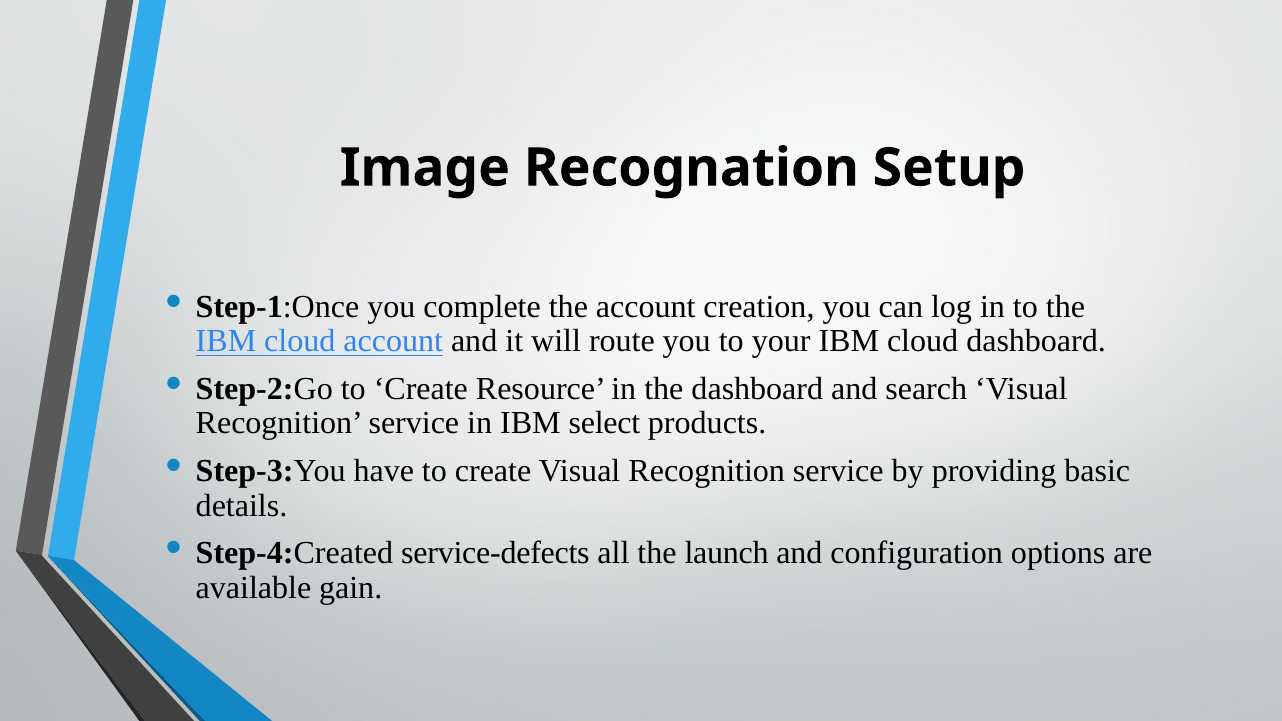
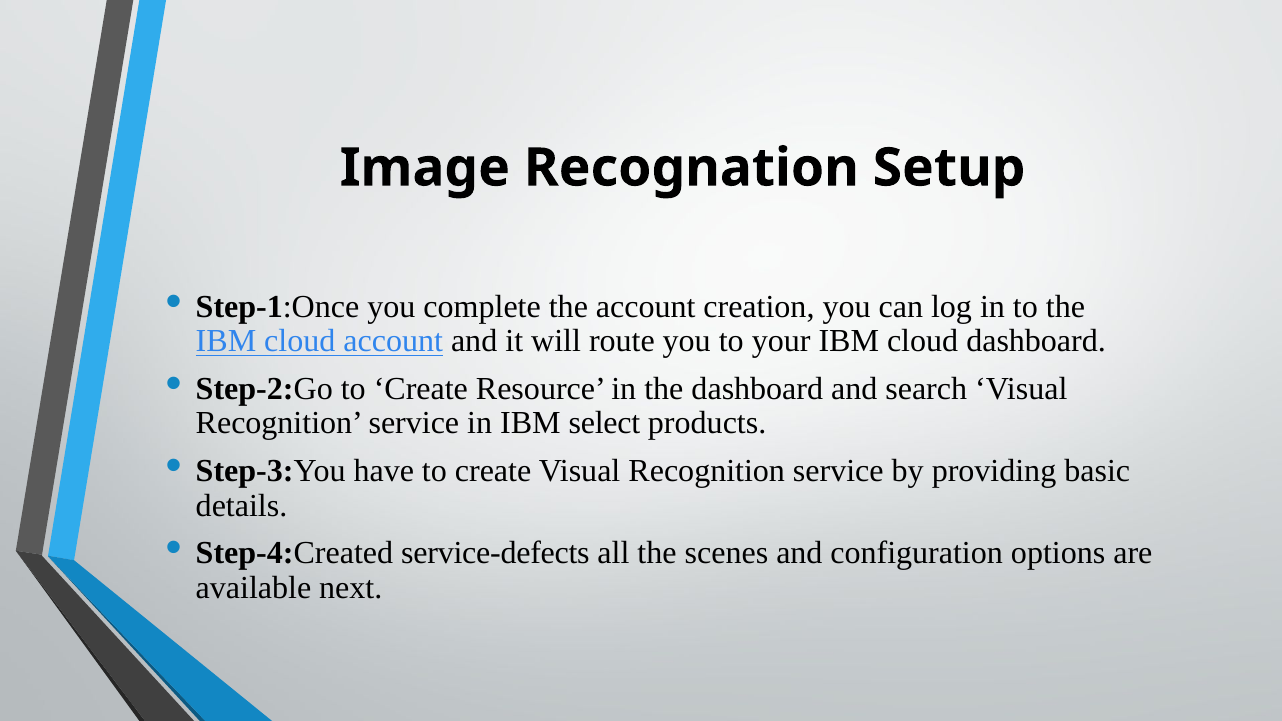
launch: launch -> scenes (726, 553)
gain: gain -> next (351, 588)
